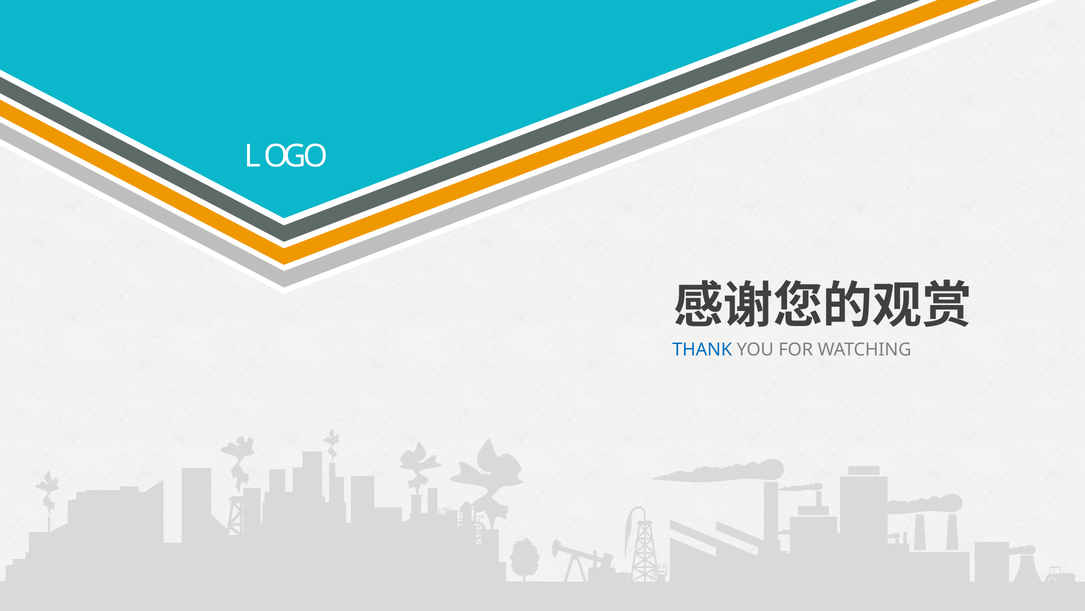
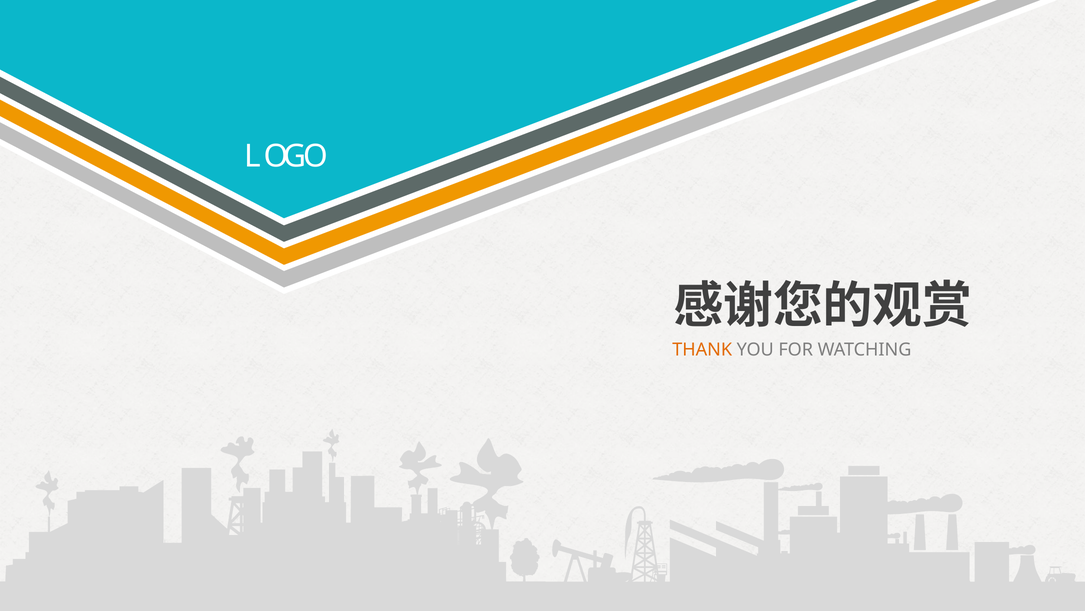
THANK colour: blue -> orange (702, 350)
